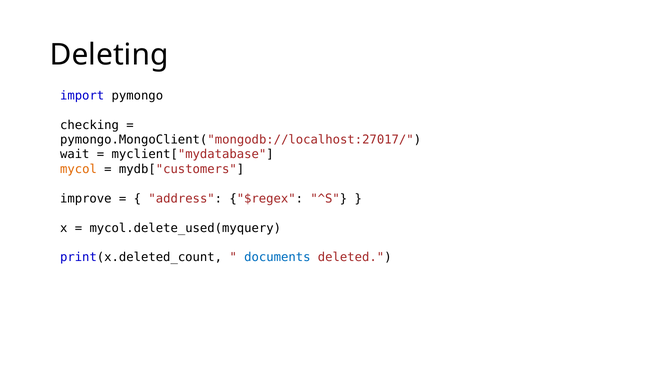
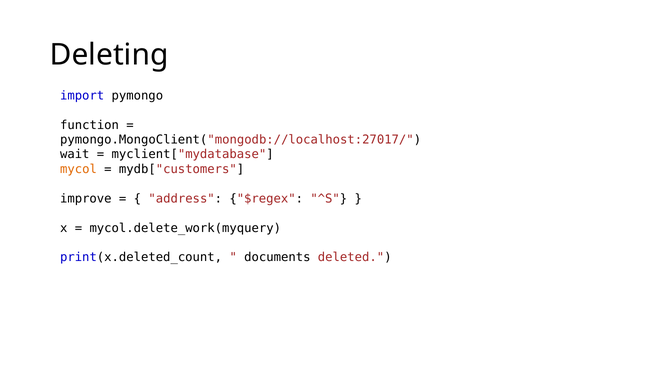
checking: checking -> function (90, 125)
mycol.delete_used(myquery: mycol.delete_used(myquery -> mycol.delete_work(myquery (185, 228)
documents colour: blue -> black (277, 257)
